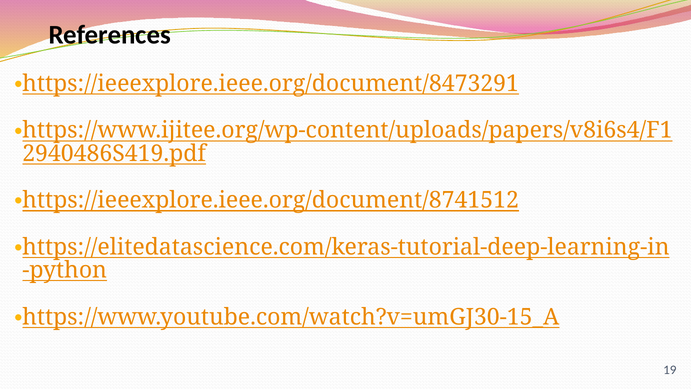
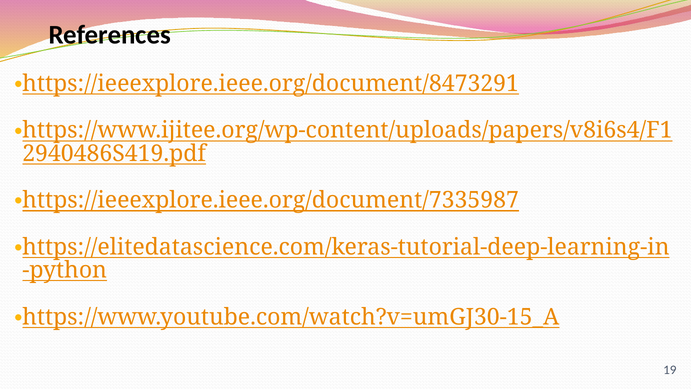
https://ieeexplore.ieee.org/document/8741512: https://ieeexplore.ieee.org/document/8741512 -> https://ieeexplore.ieee.org/document/7335987 (271, 200)
